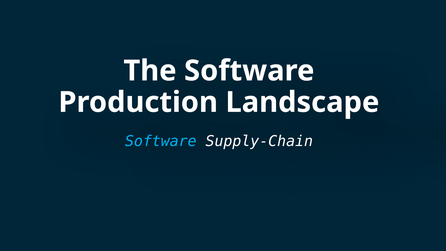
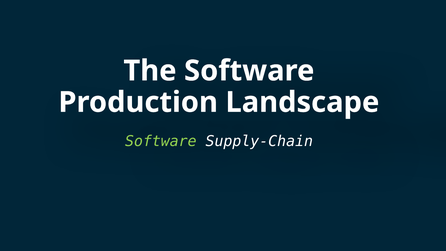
Software colour: light blue -> light green (161, 141)
